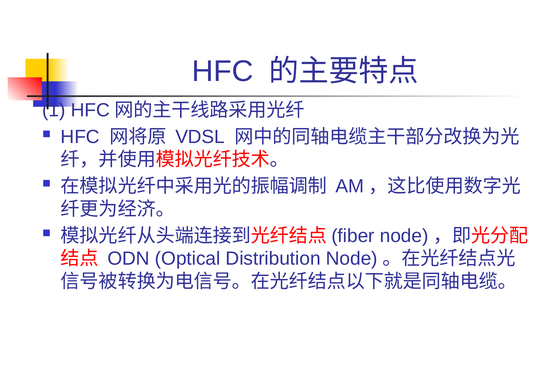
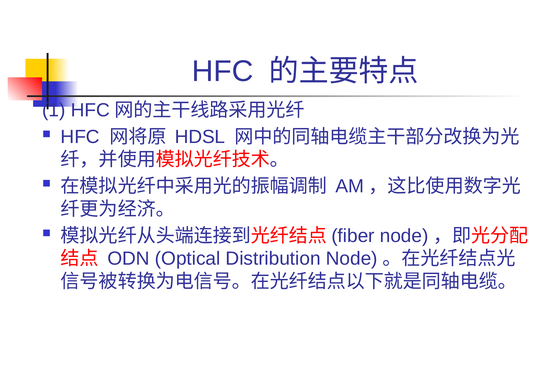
VDSL: VDSL -> HDSL (200, 137)
